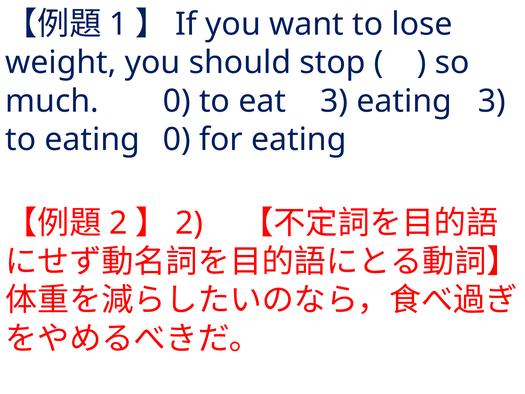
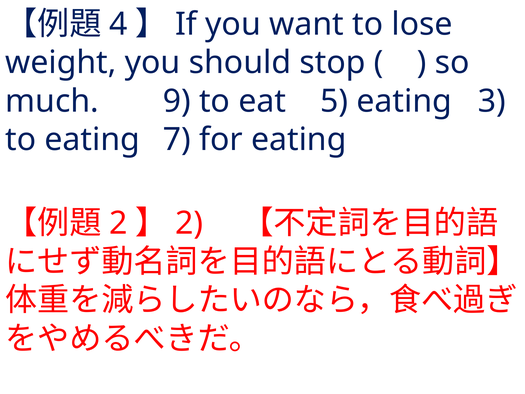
1: 1 -> 4 (118, 24)
much 0: 0 -> 9 (177, 101)
eat 3: 3 -> 5 (334, 101)
eating 0: 0 -> 7 (177, 140)
